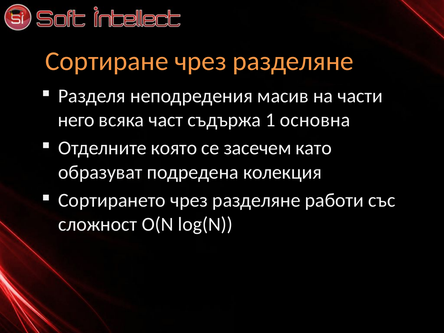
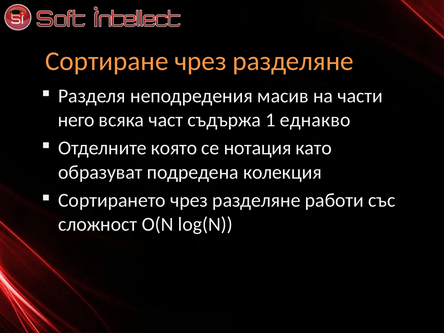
основна: основна -> еднакво (315, 120)
засечем: засечем -> нотация (258, 148)
